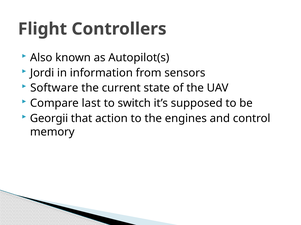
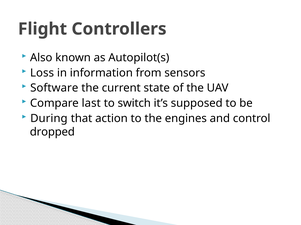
Jordi: Jordi -> Loss (42, 73)
Georgii: Georgii -> During (49, 119)
memory: memory -> dropped (52, 132)
